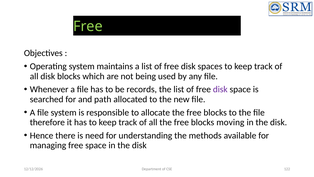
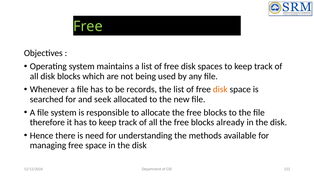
disk colour: purple -> orange (220, 89)
path: path -> seek (103, 99)
moving: moving -> already (230, 122)
